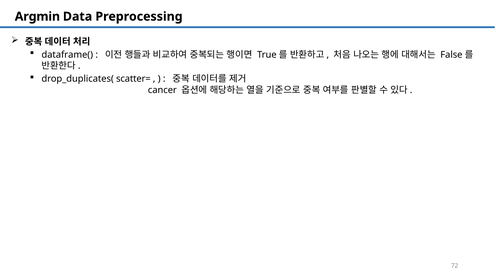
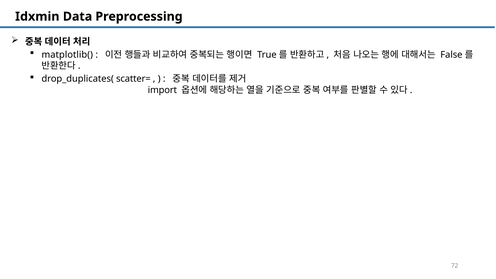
Argmin: Argmin -> Idxmin (37, 17)
dataframe(: dataframe( -> matplotlib( (67, 55)
cancer: cancer -> import (162, 90)
